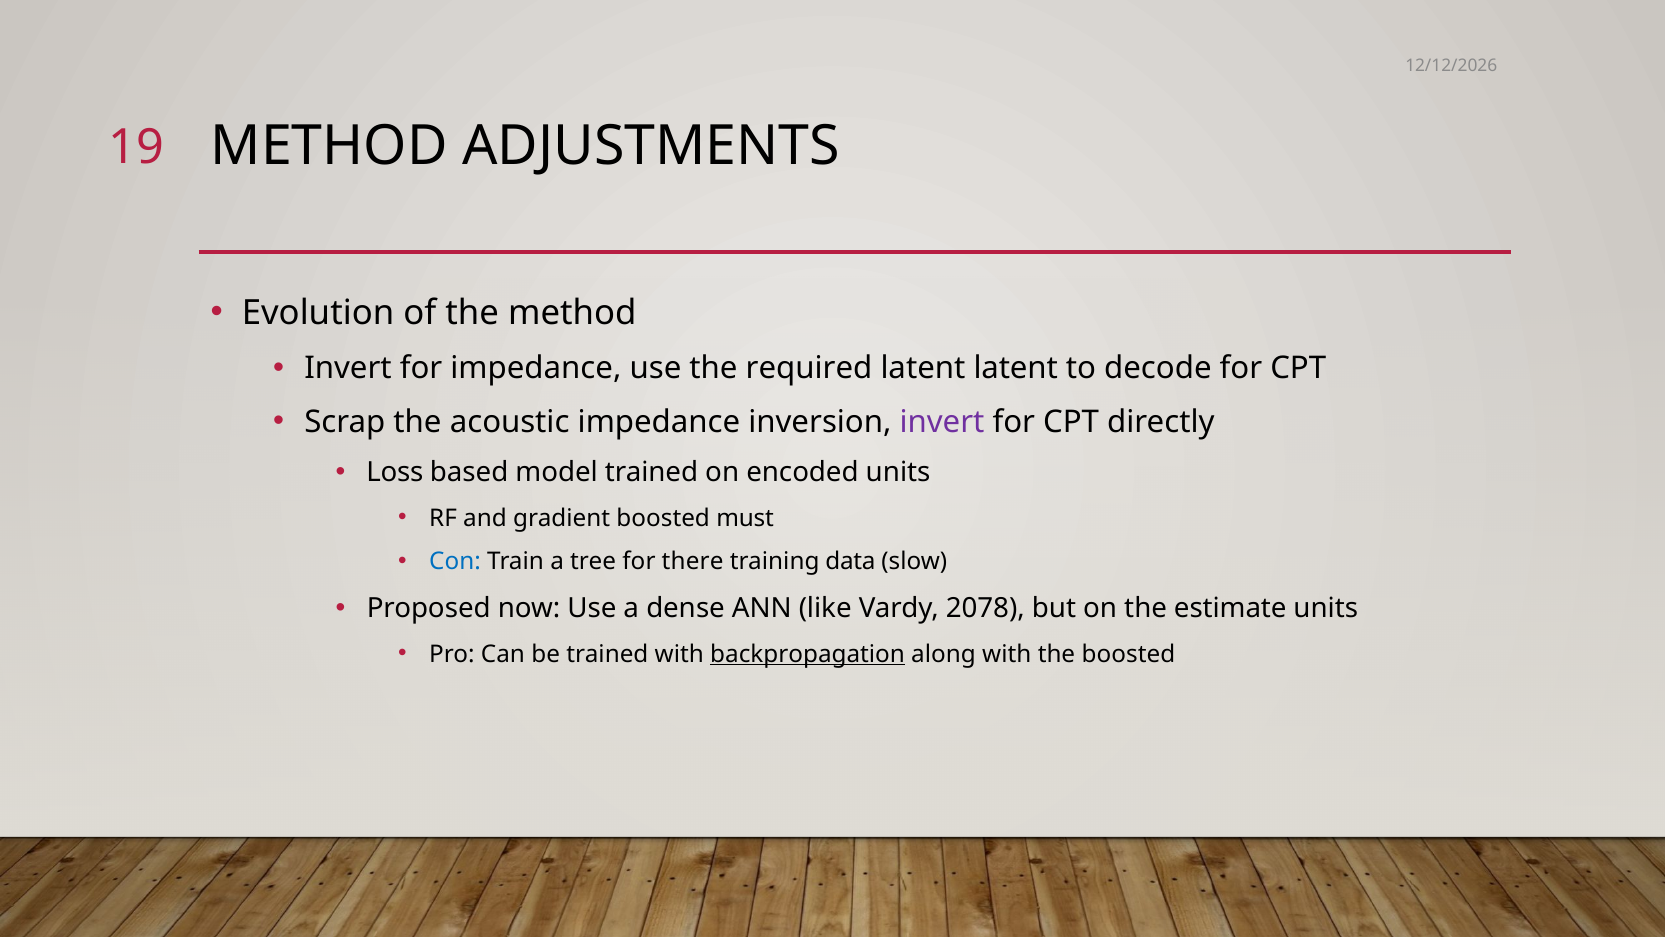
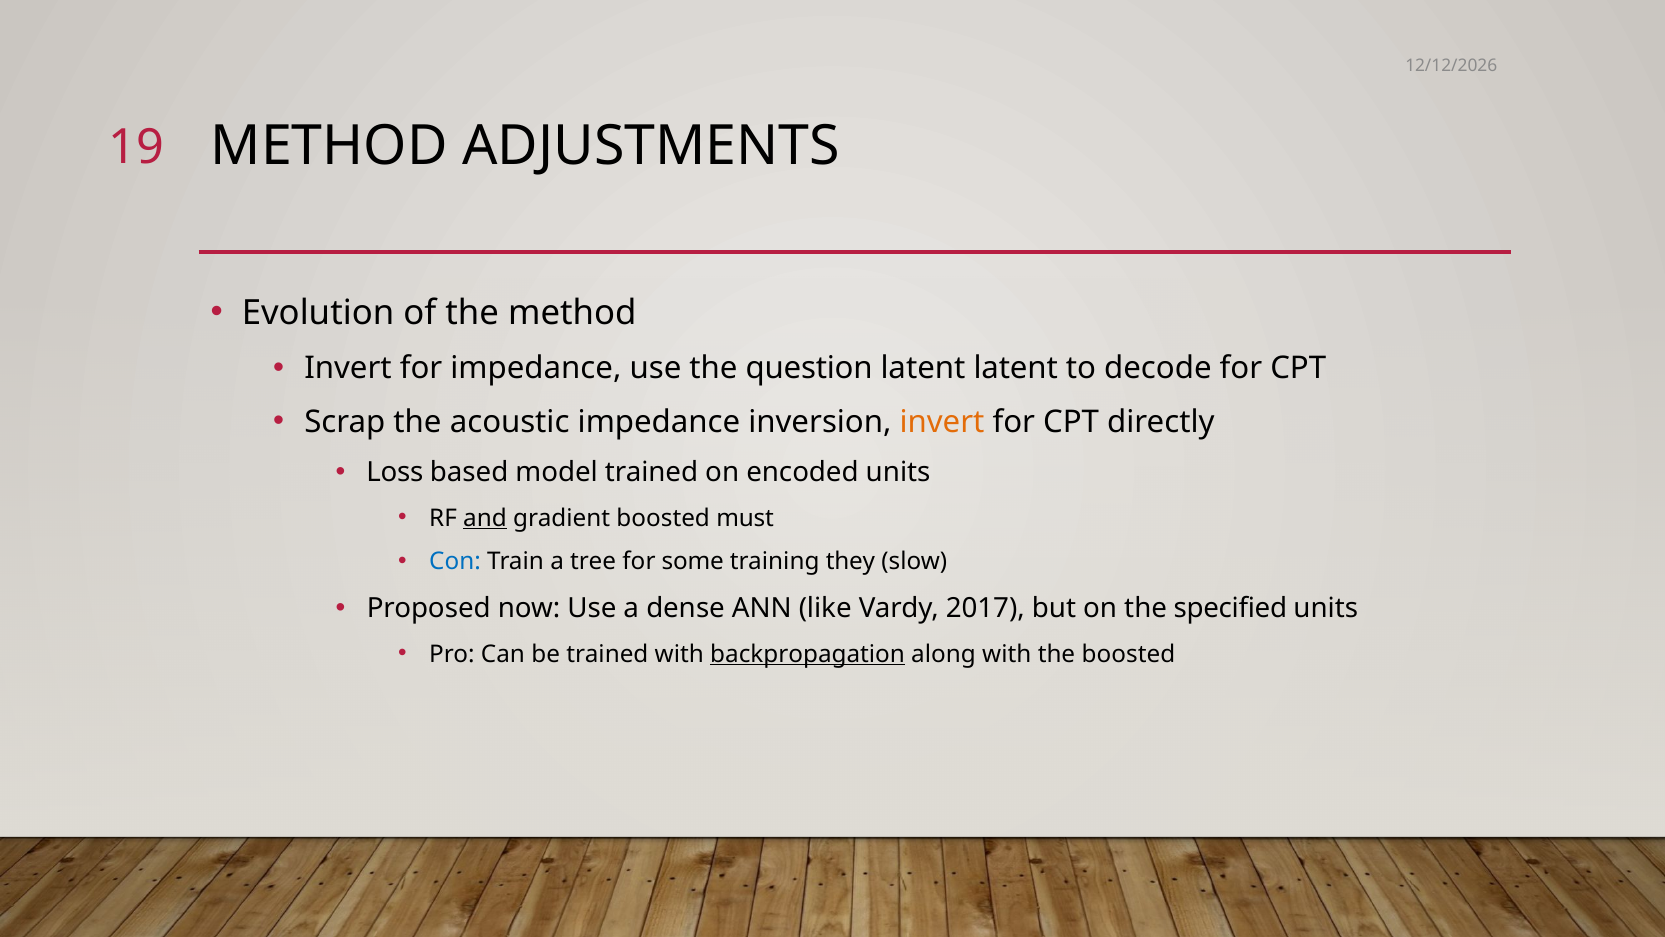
required: required -> question (809, 368)
invert colour: purple -> orange (942, 422)
and underline: none -> present (485, 518)
there: there -> some (693, 562)
data: data -> they (850, 562)
2078: 2078 -> 2017 (985, 608)
estimate: estimate -> specified (1230, 608)
